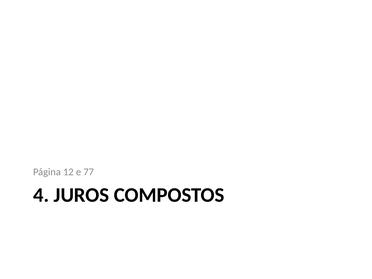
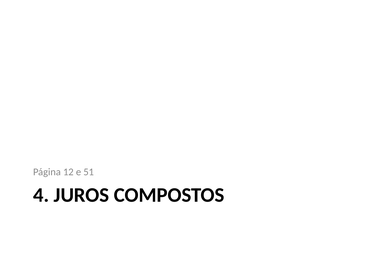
77: 77 -> 51 (89, 172)
